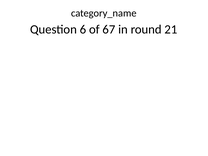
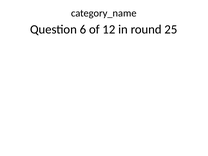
67: 67 -> 12 (109, 29)
21: 21 -> 25 (171, 29)
